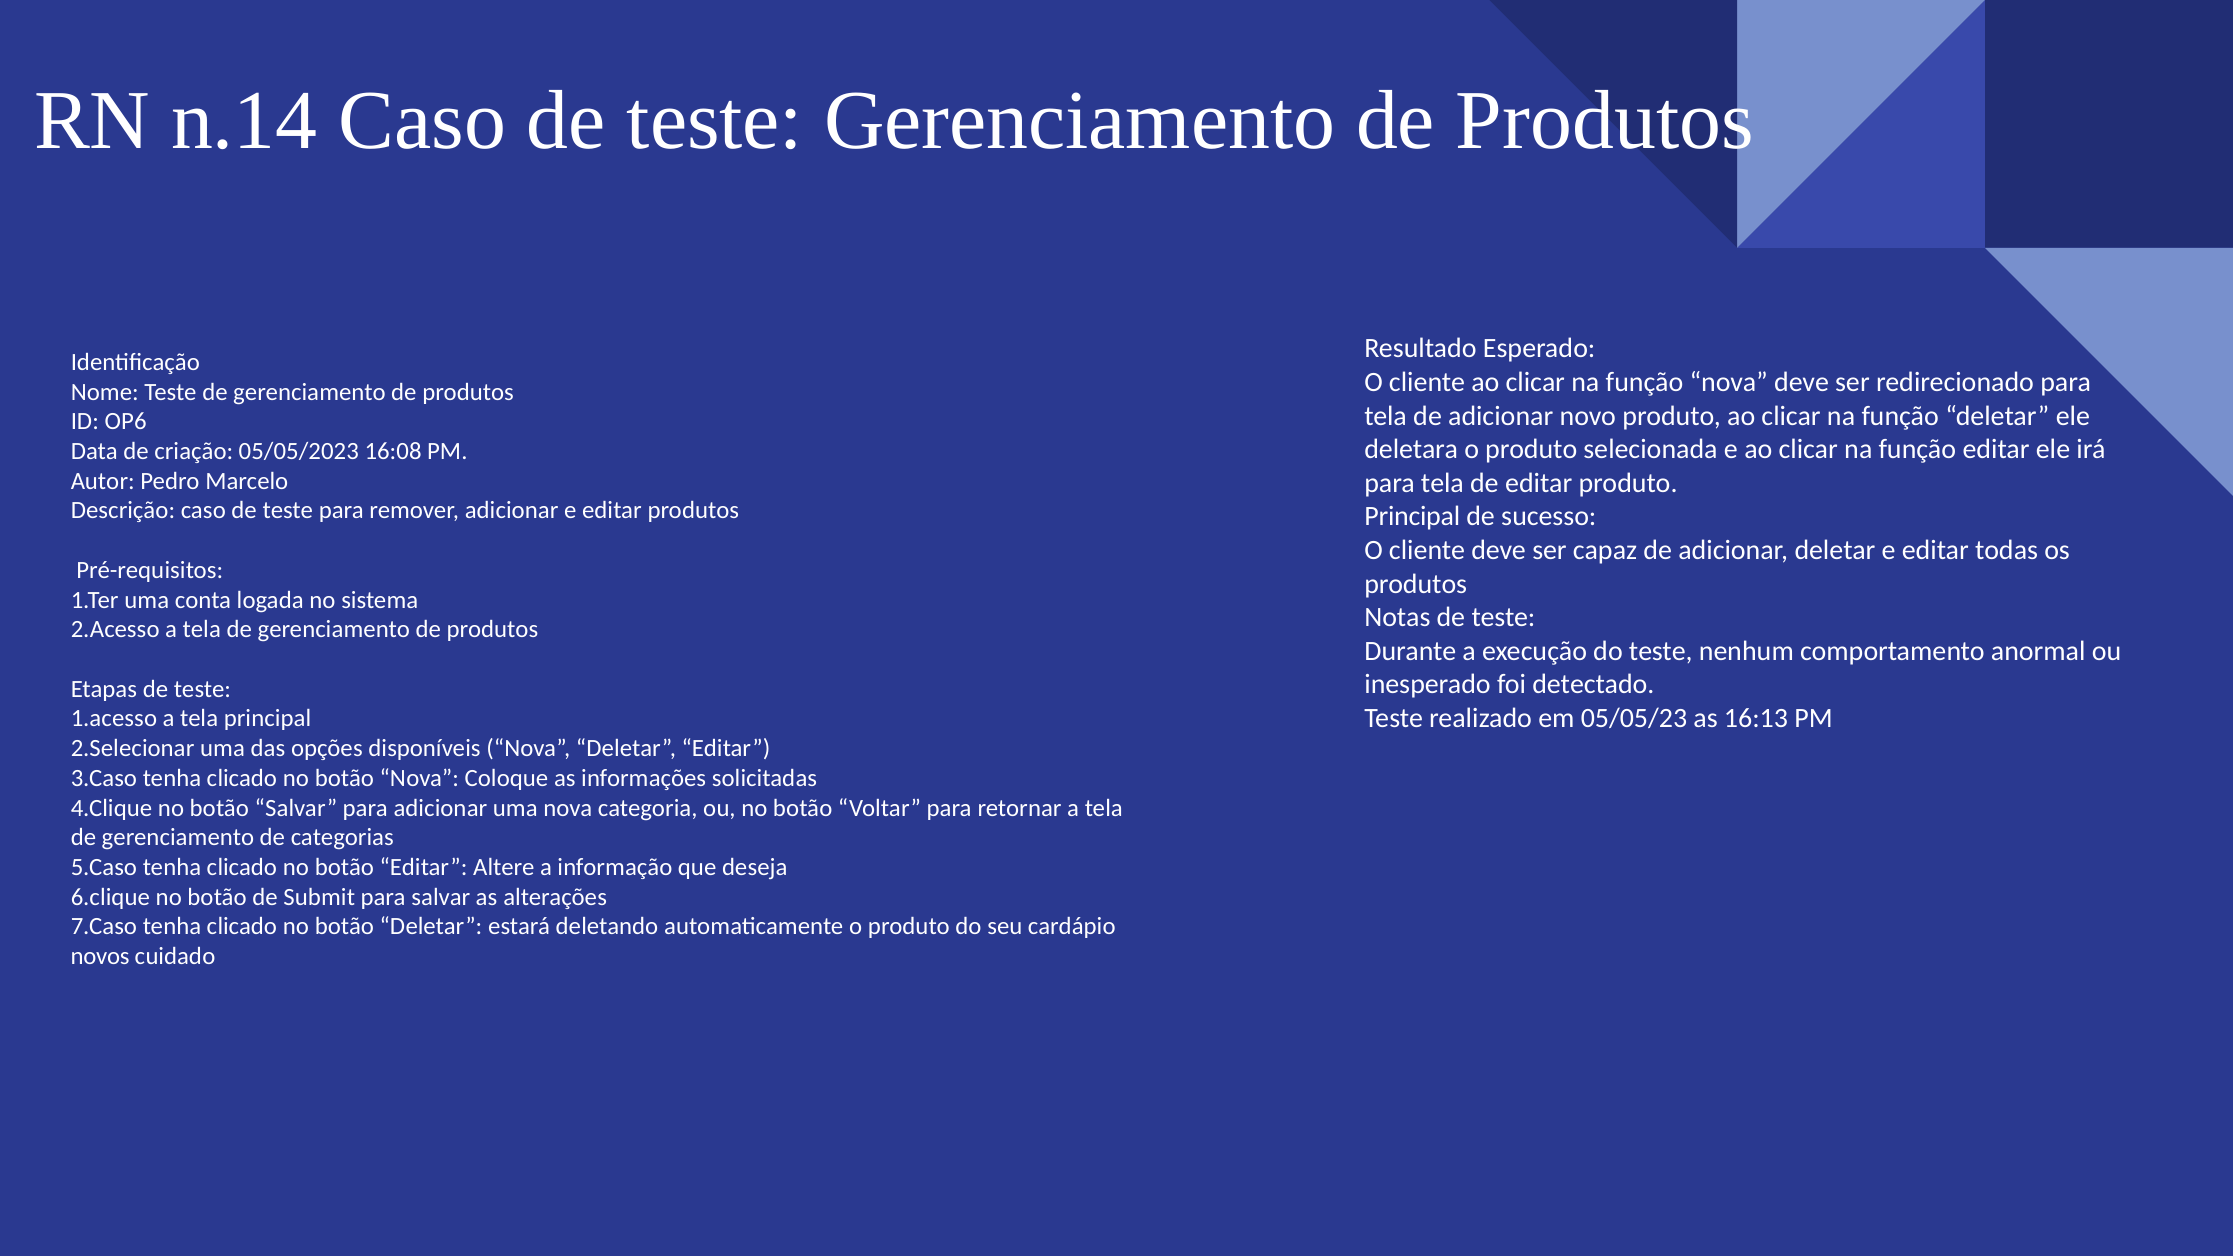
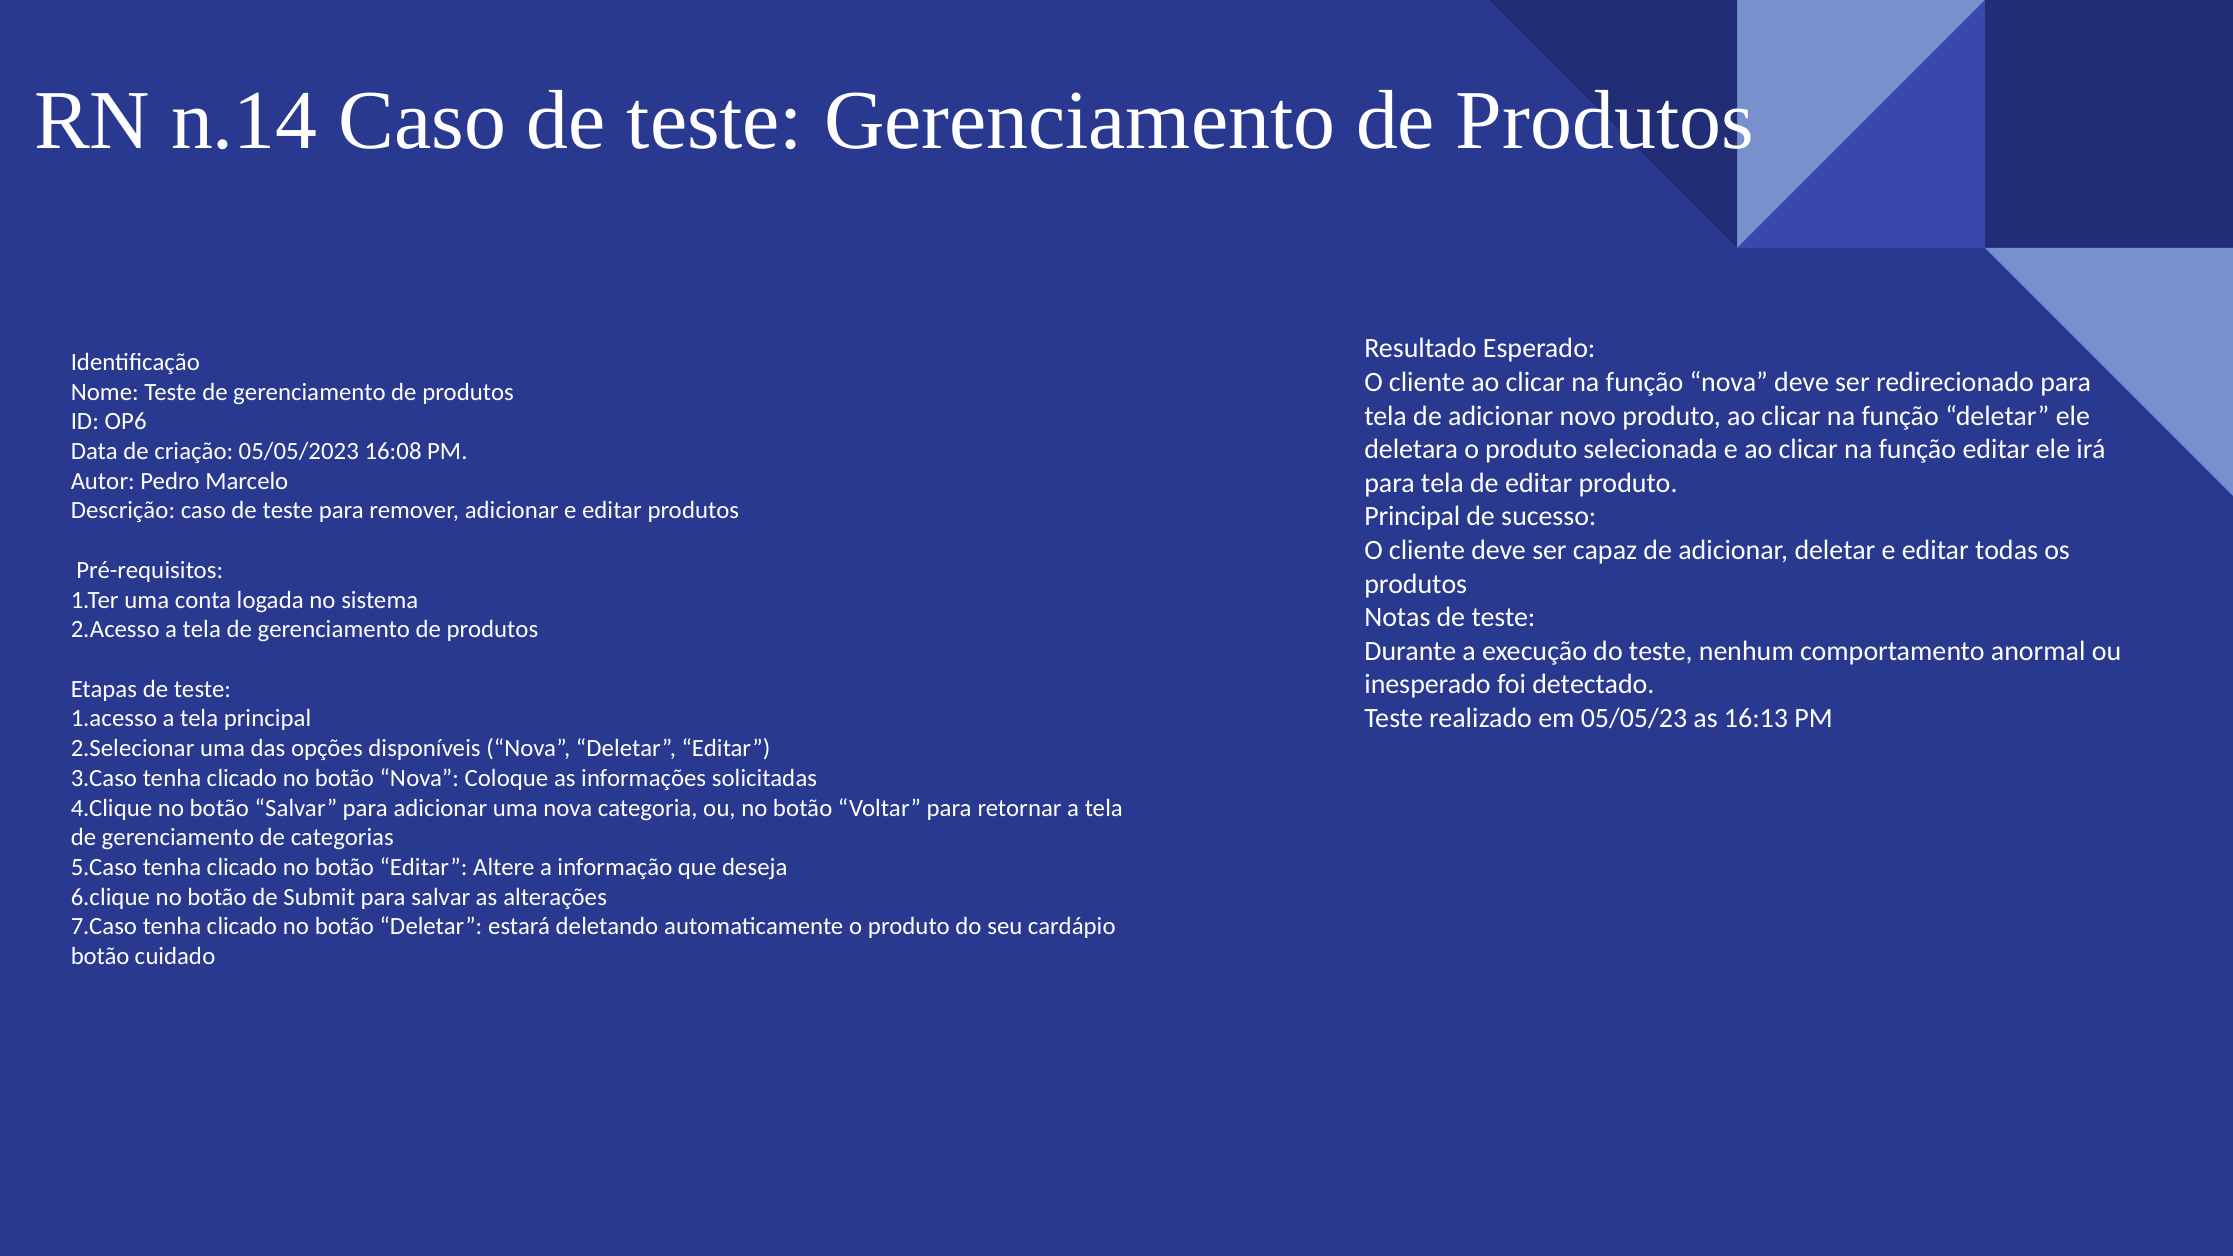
novos: novos -> botão (100, 956)
